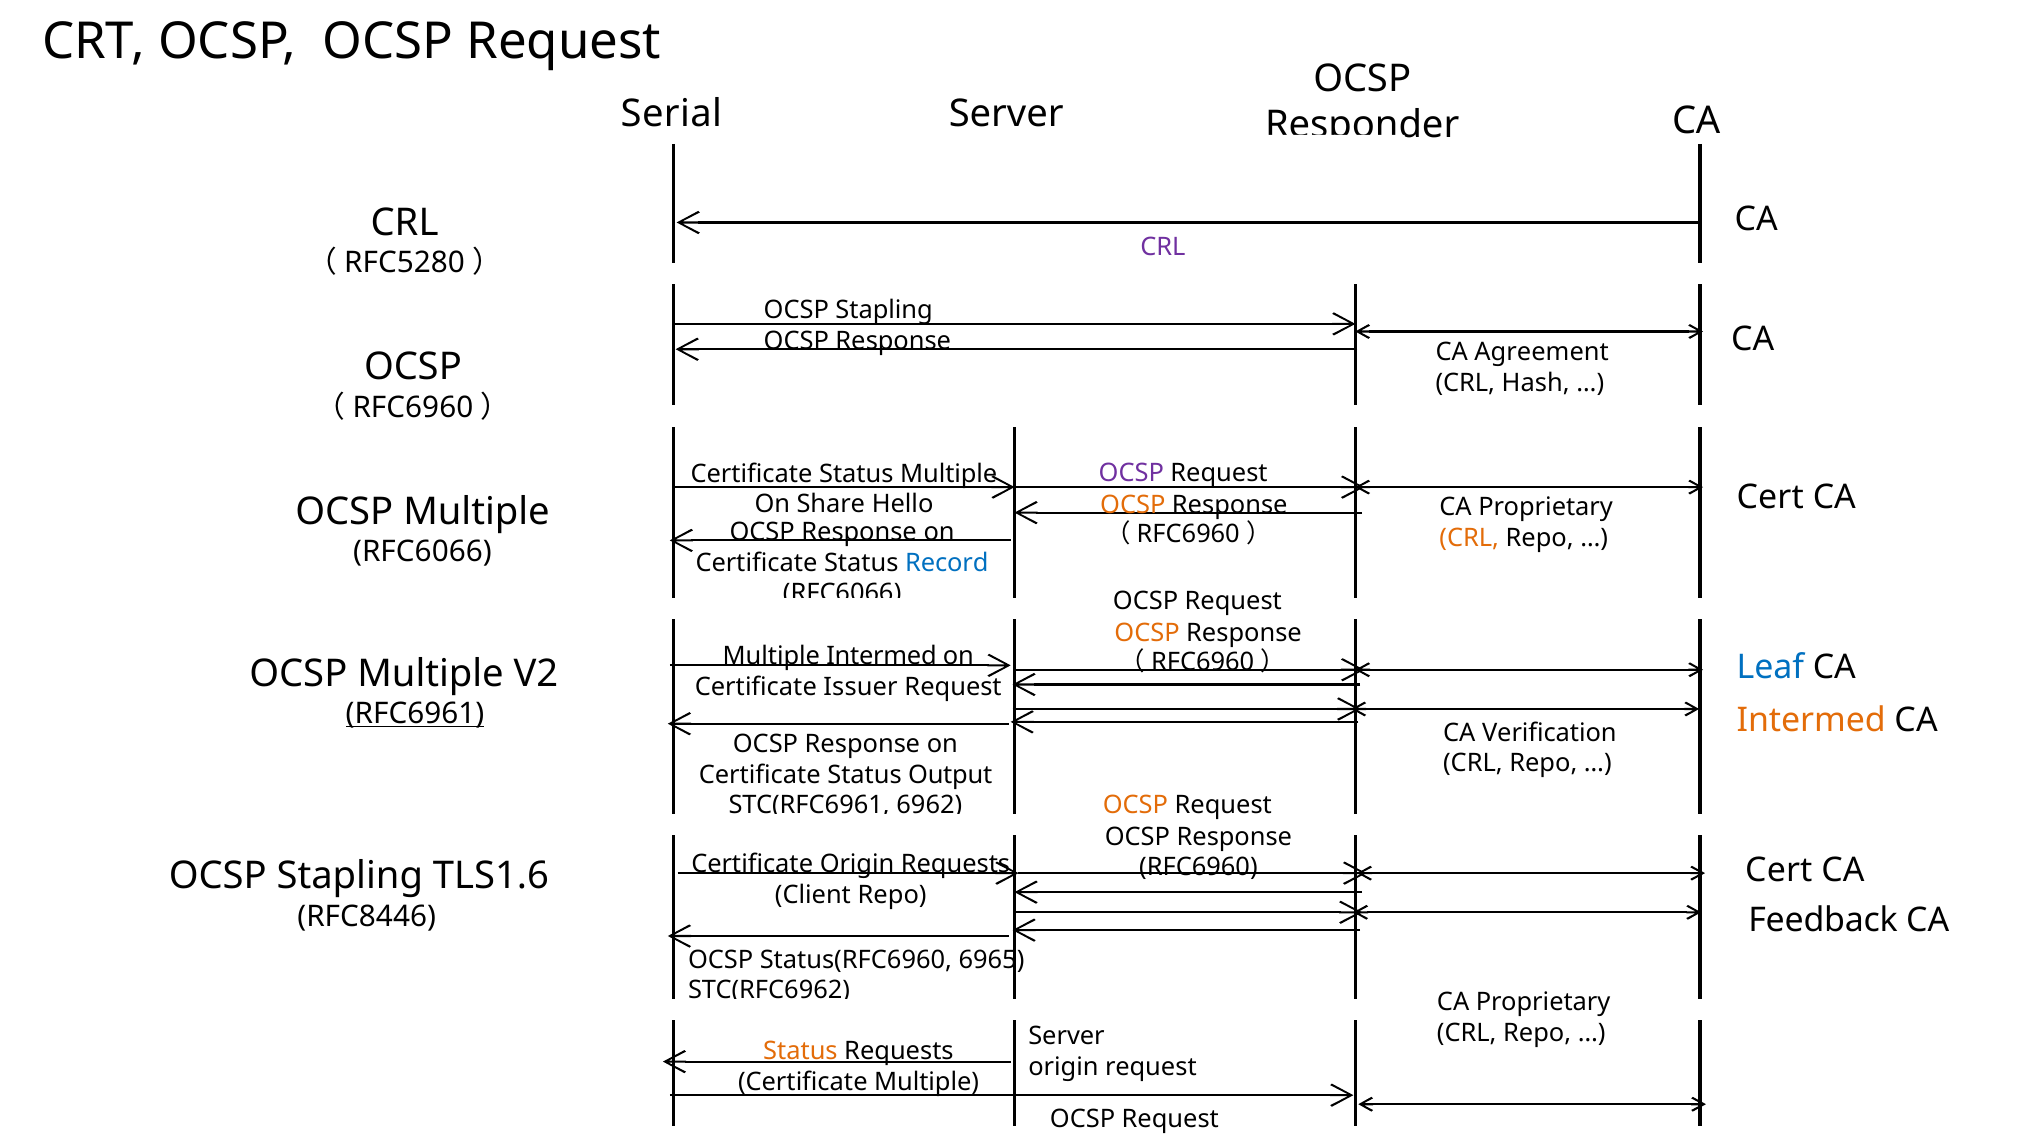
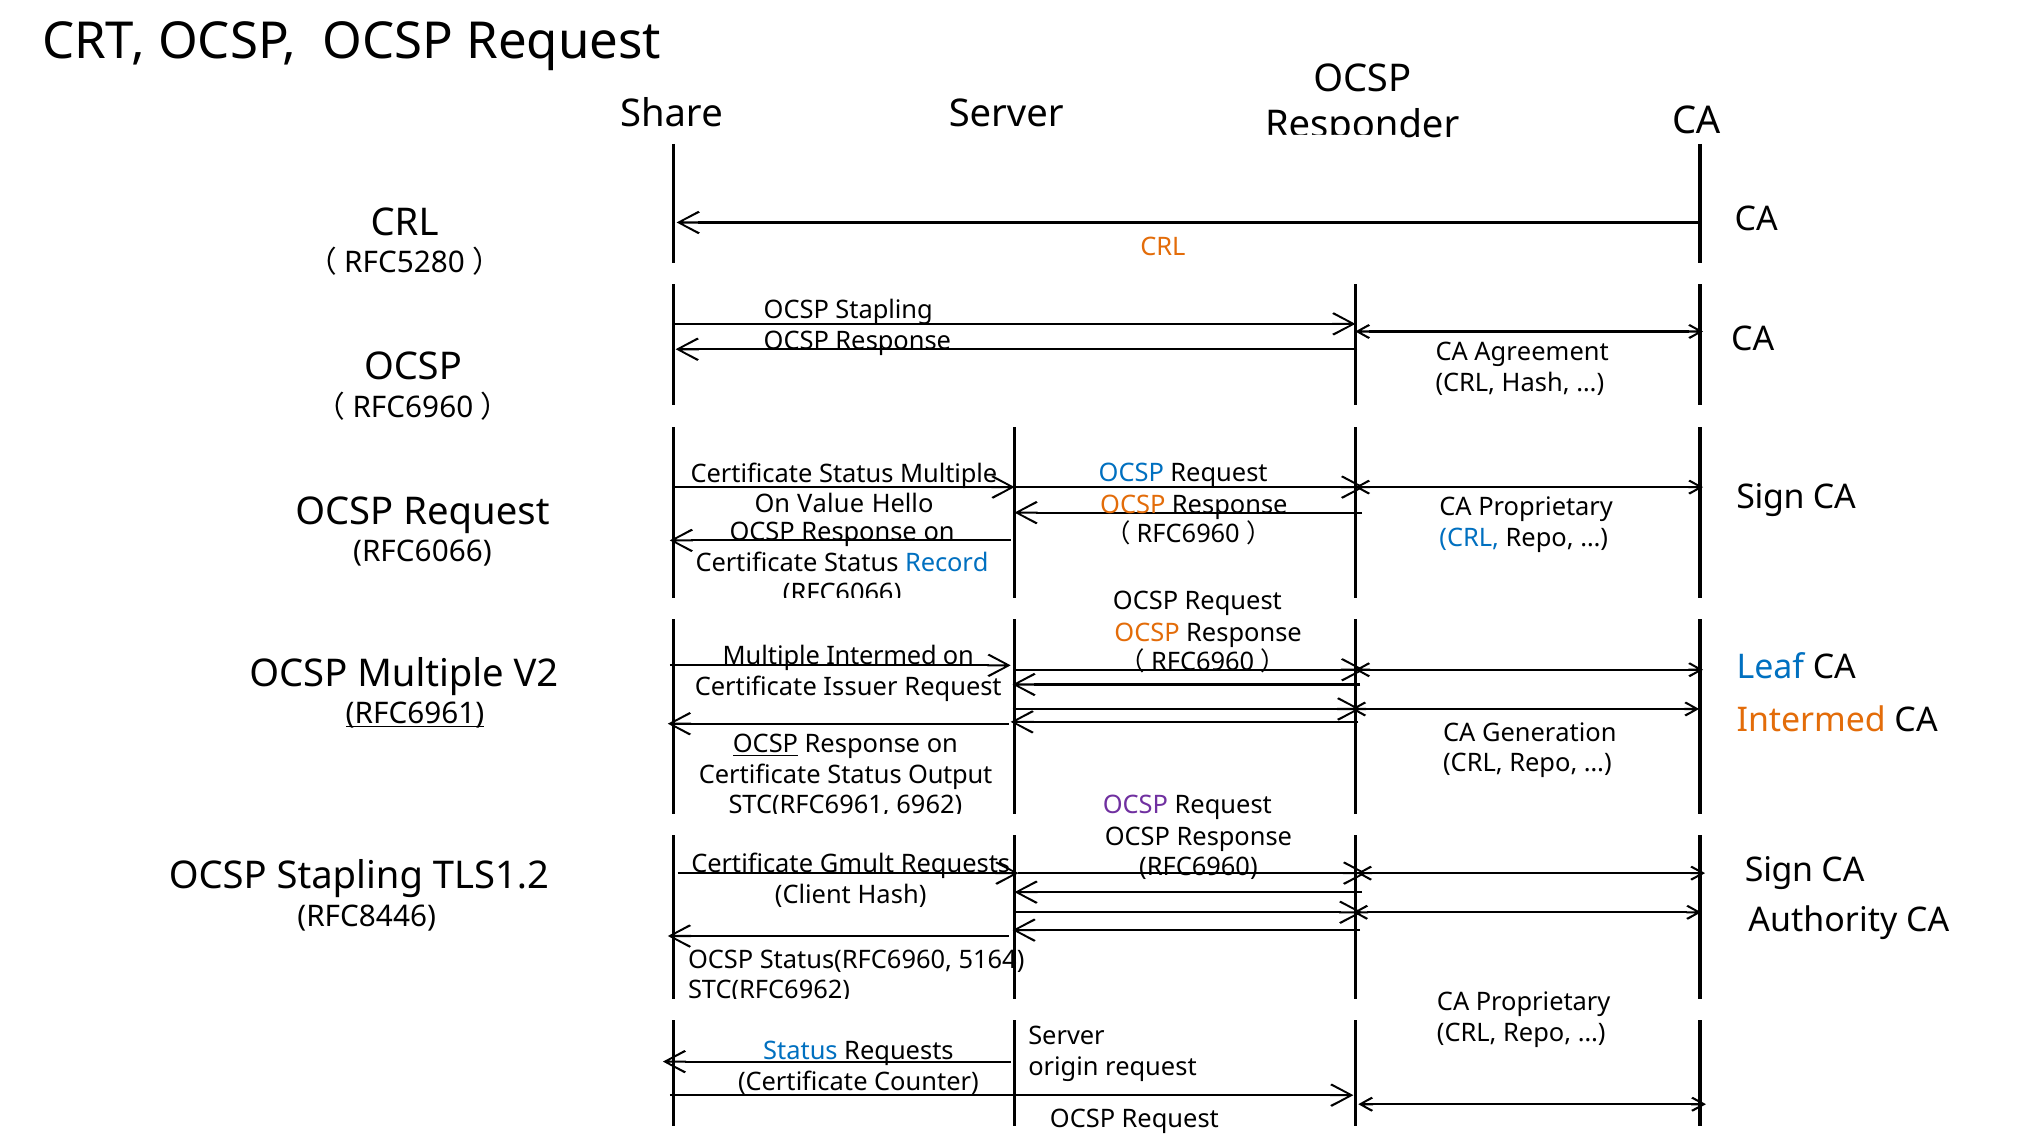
Serial: Serial -> Share (672, 114)
CRL colour: purple -> orange (1163, 247)
OCSP colour: purple -> blue (1131, 473)
Cert: Cert -> Sign (1770, 497)
Share: Share -> Value (831, 504)
Multiple: Multiple -> Request (476, 512)
CRL colour: orange -> blue (1469, 538)
Verification: Verification -> Generation (1549, 733)
OCSP underline: none -> present (765, 744)
OCSP colour: orange -> purple (1135, 805)
Certificate Origin: Origin -> Gmult (857, 864)
Cert: Cert -> Sign (1779, 870)
TLS1.6: TLS1.6 -> TLS1.2 (491, 876)
Client Repo: Repo -> Hash (892, 895)
Feedback: Feedback -> Authority (1823, 920)
6965: 6965 -> 5164 (991, 960)
Status colour: orange -> blue (800, 1051)
Certificate Multiple: Multiple -> Counter (926, 1082)
